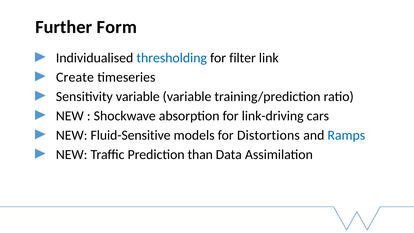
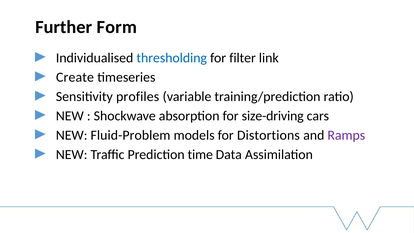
Sensitivity variable: variable -> profiles (138, 97)
link-driving: link-driving -> size-driving (273, 116)
Fluid-Sensitive: Fluid-Sensitive -> Fluid-Problem (130, 135)
Ramps colour: blue -> purple (346, 135)
than: than -> time (200, 154)
